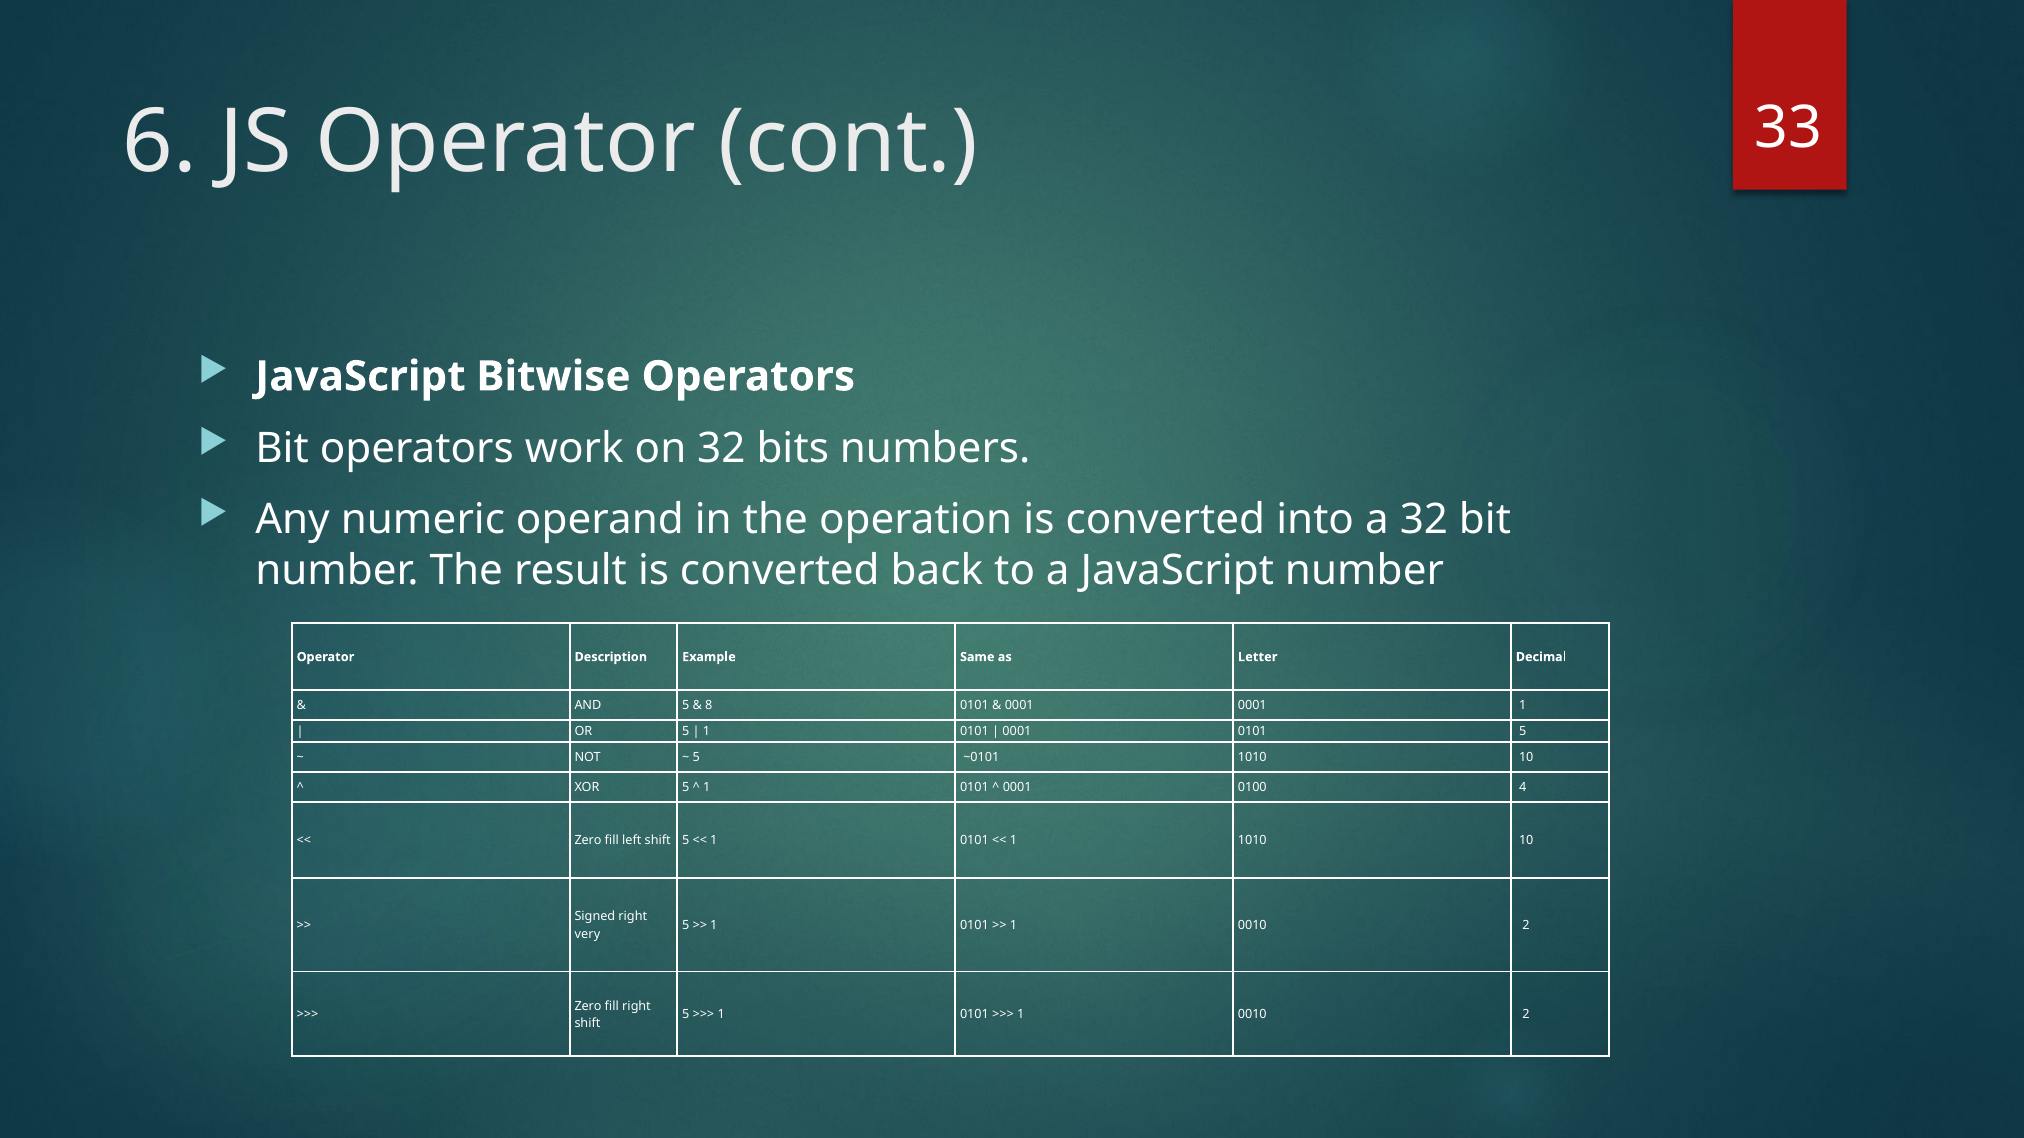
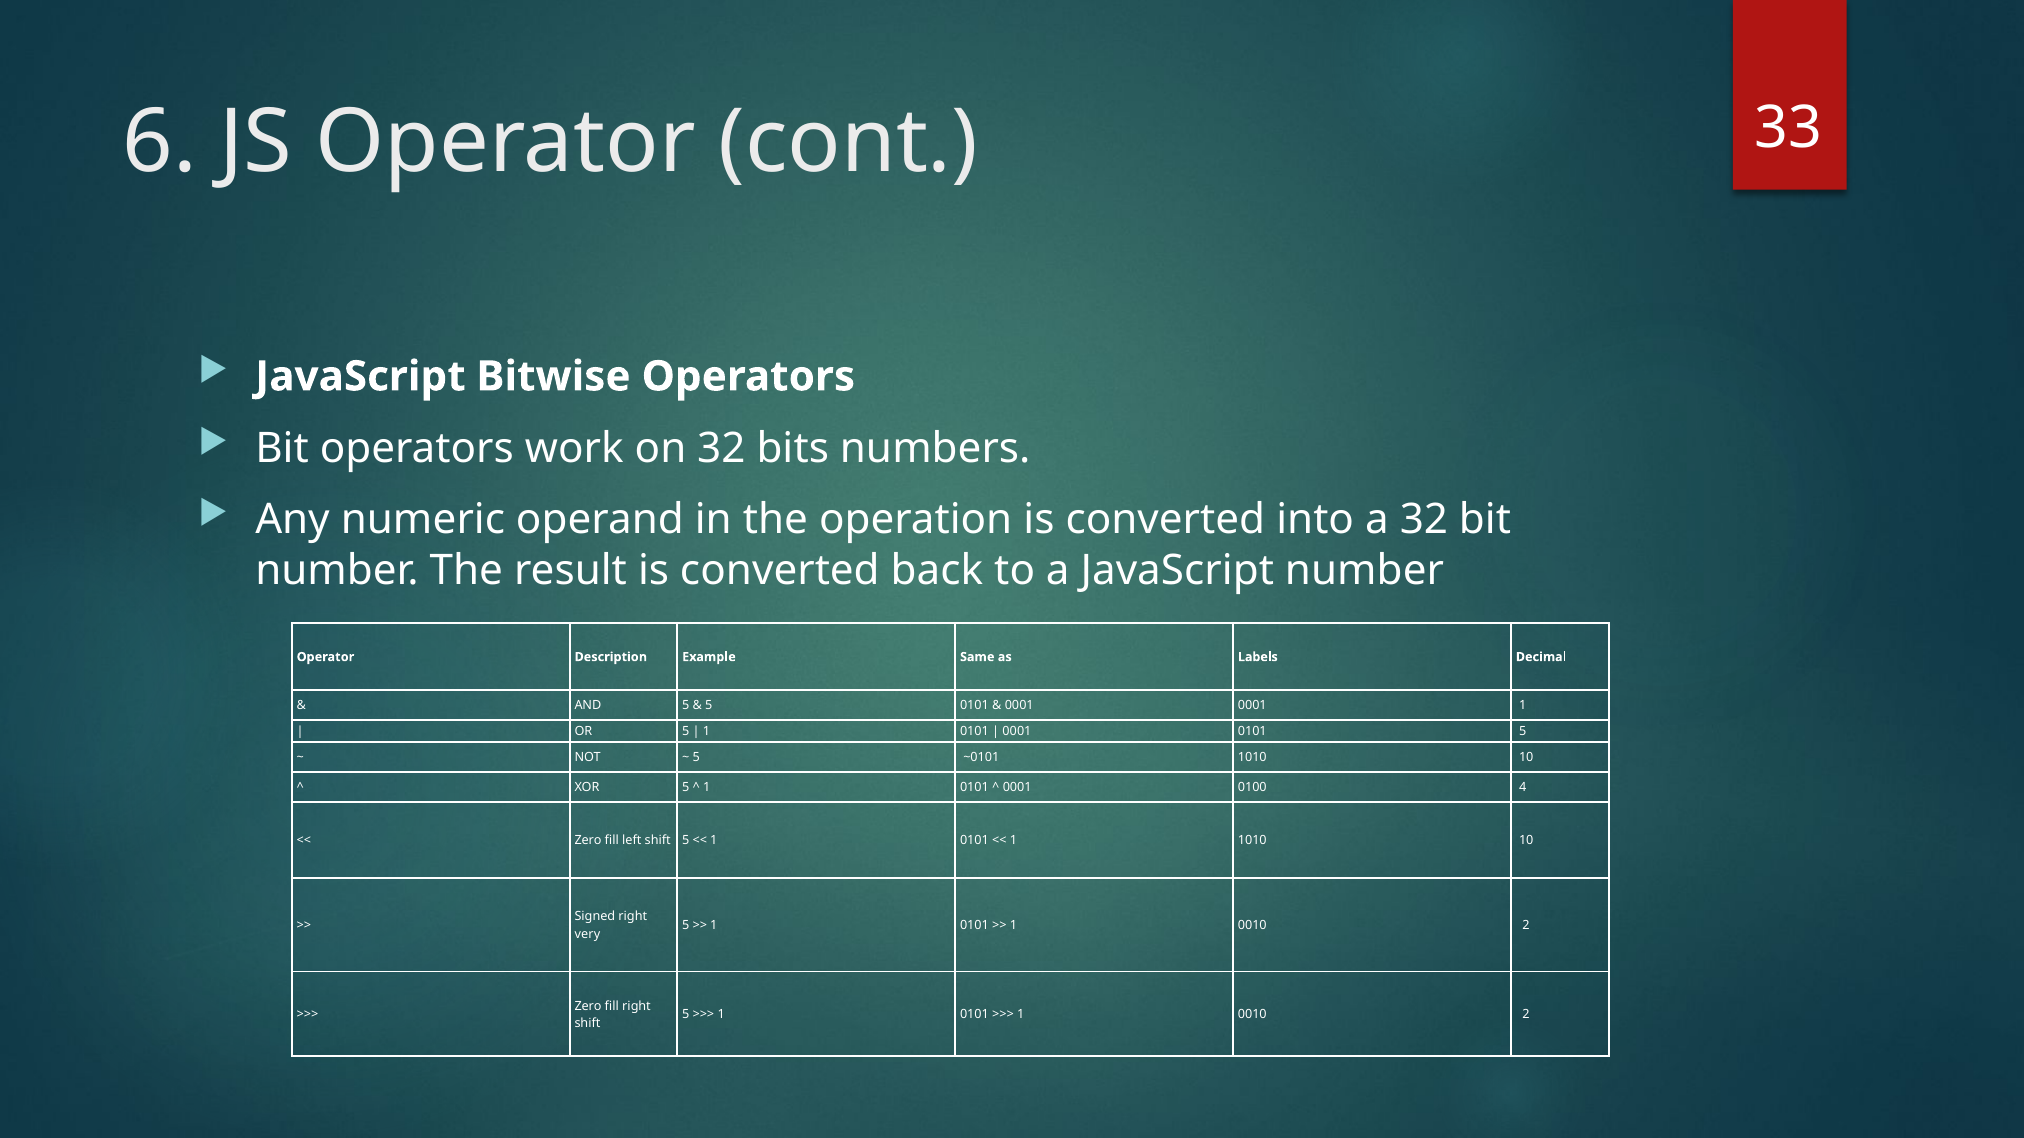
Letter: Letter -> Labels (1258, 657)
8: 8 -> 5 (709, 706)
